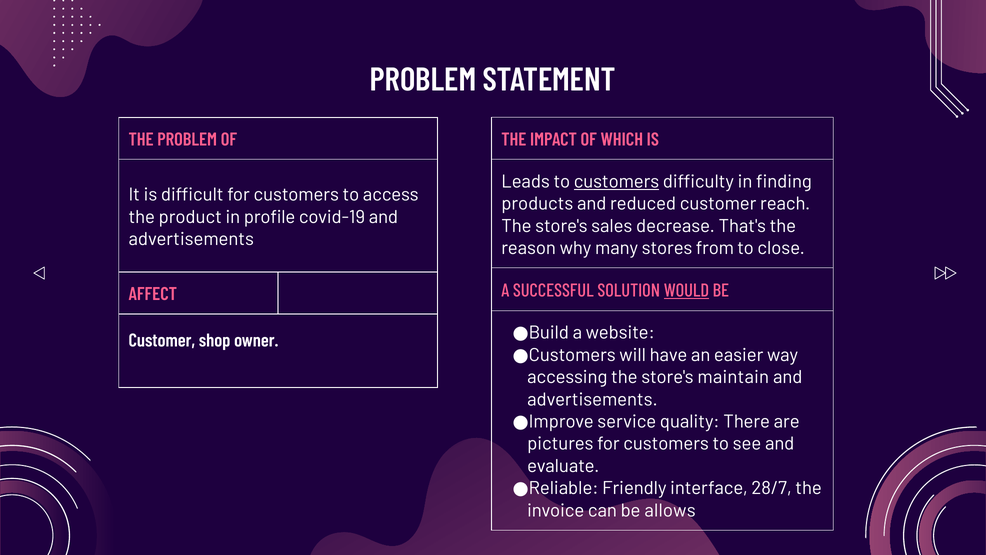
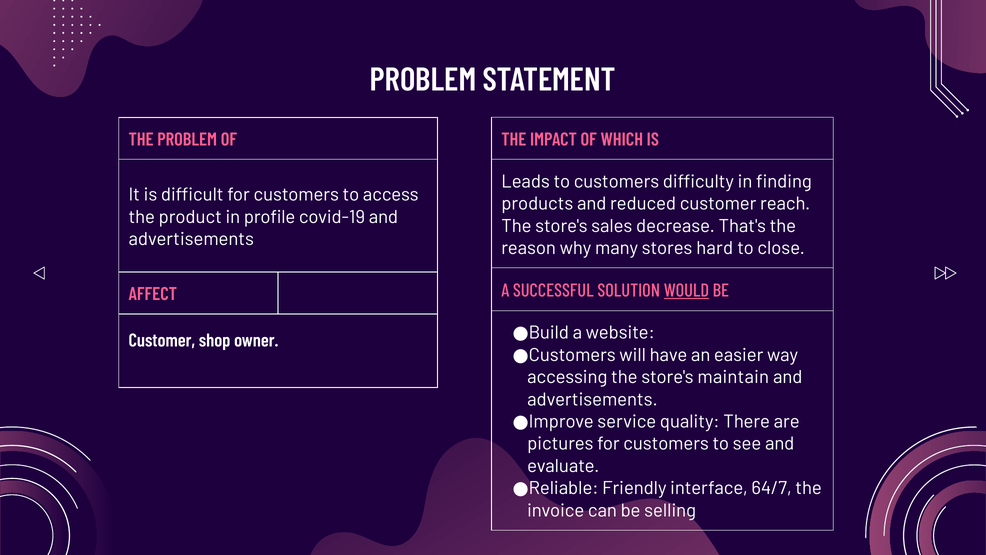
customers underline: present -> none (616, 181)
from: from -> hard (715, 248)
28/7: 28/7 -> 64/7 (772, 488)
allows: allows -> selling (670, 510)
